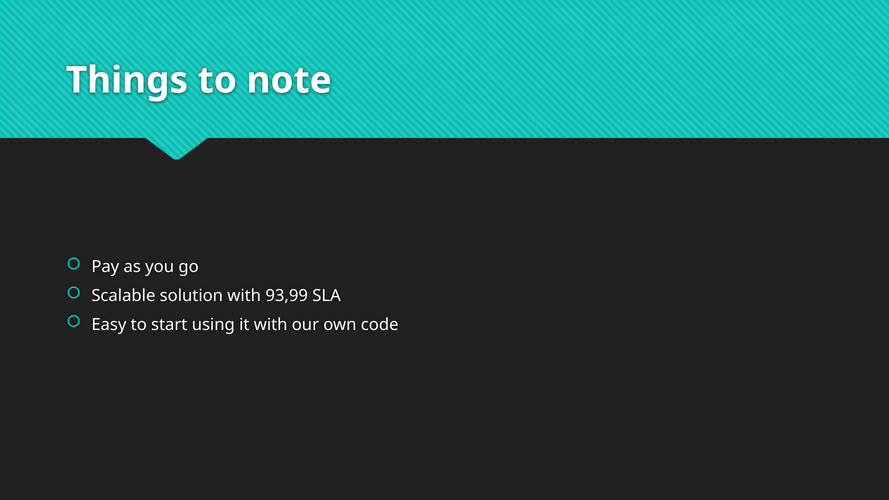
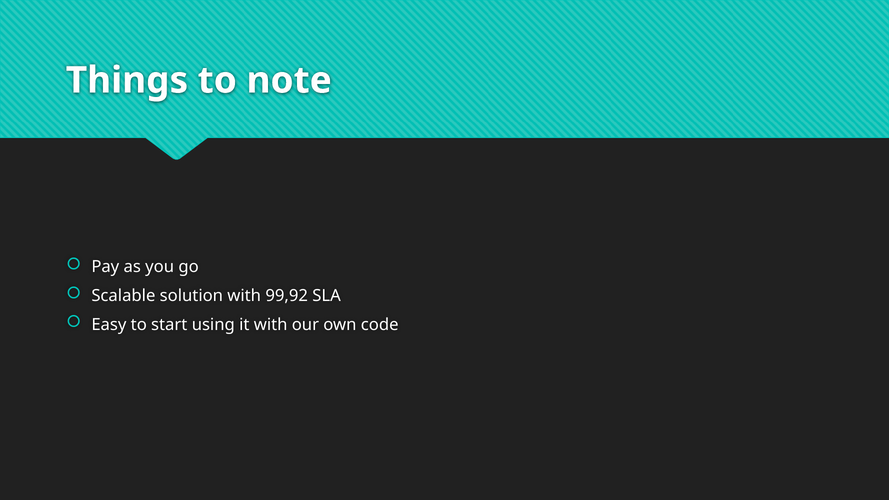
93,99: 93,99 -> 99,92 (287, 296)
